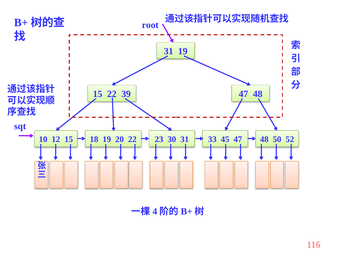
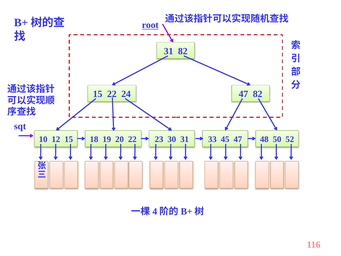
root underline: none -> present (150, 25)
31 19: 19 -> 82 (183, 51)
39: 39 -> 24 (126, 94)
48: 48 -> 82 (258, 94)
